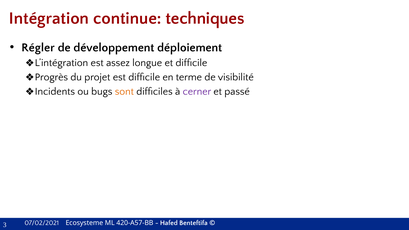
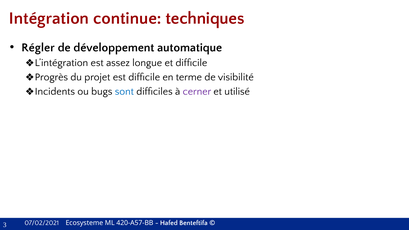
déploiement: déploiement -> automatique (190, 48)
sont colour: orange -> blue (124, 91)
passé: passé -> utilisé (237, 91)
